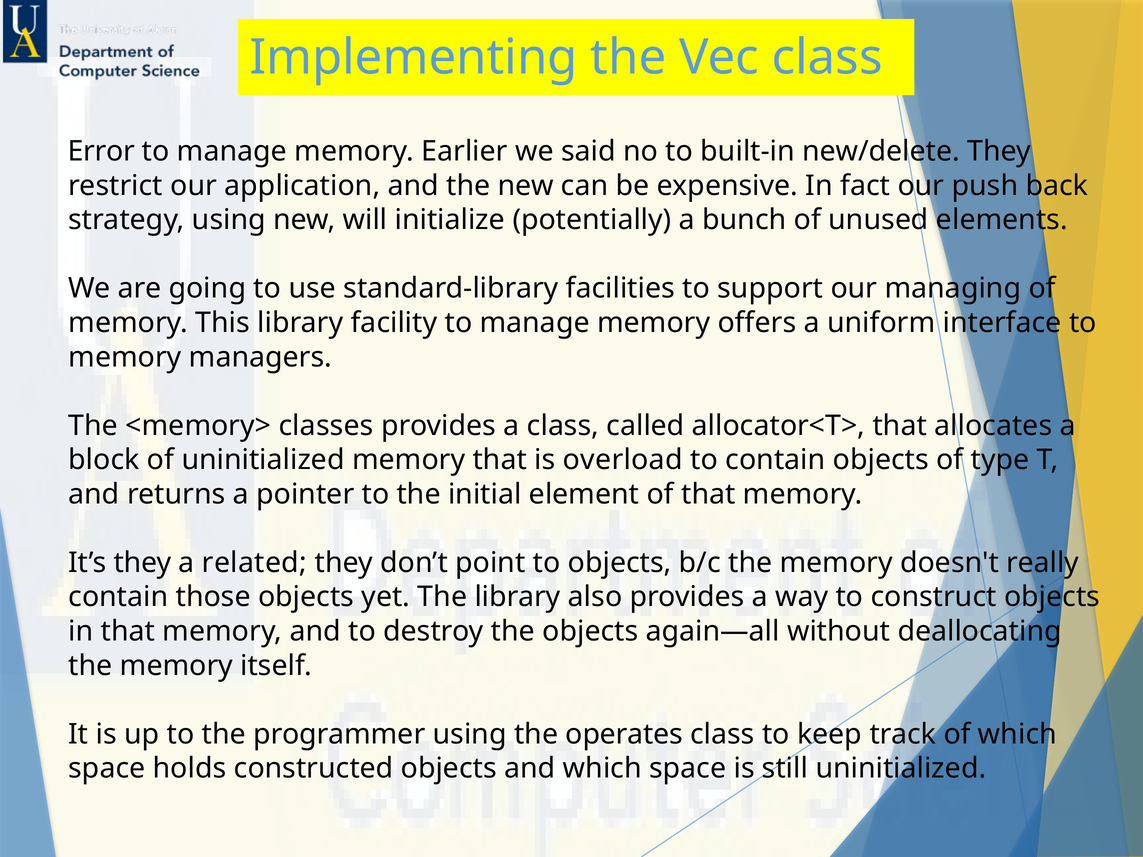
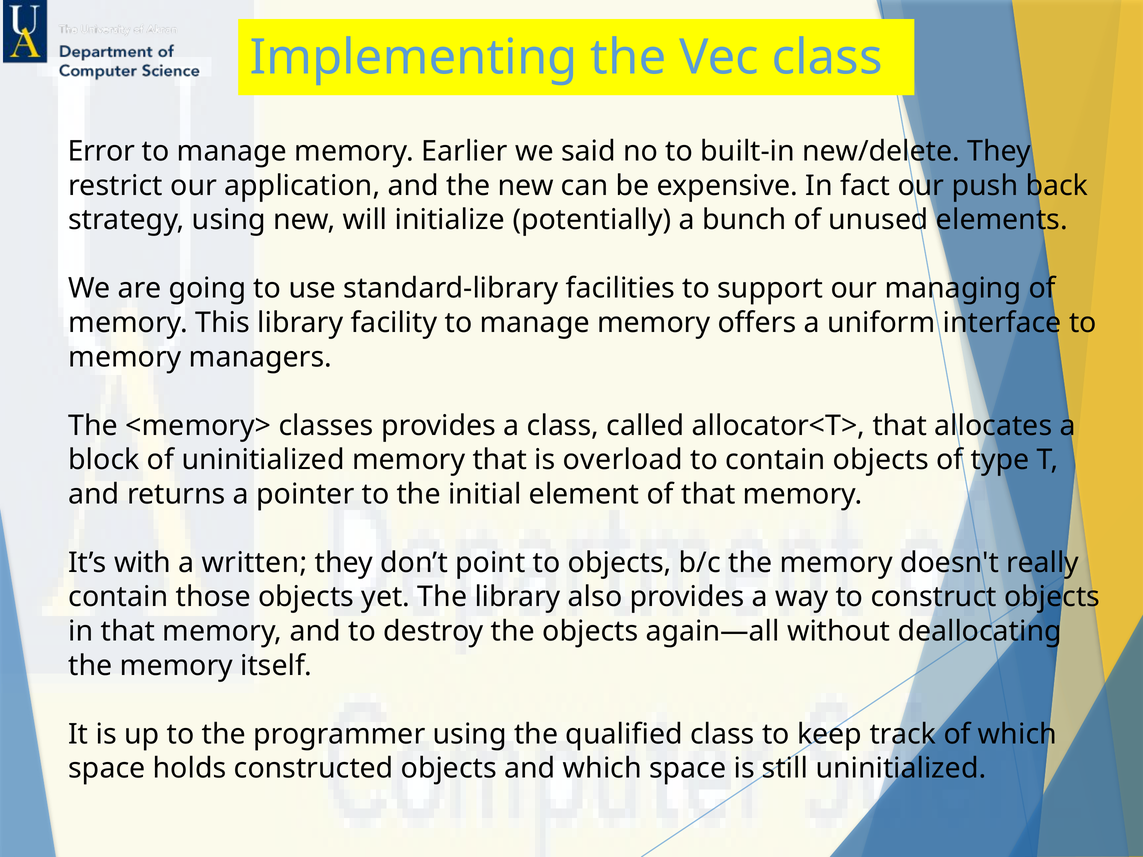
It’s they: they -> with (143, 563)
related: related -> written (254, 563)
operates: operates -> qualified (624, 734)
